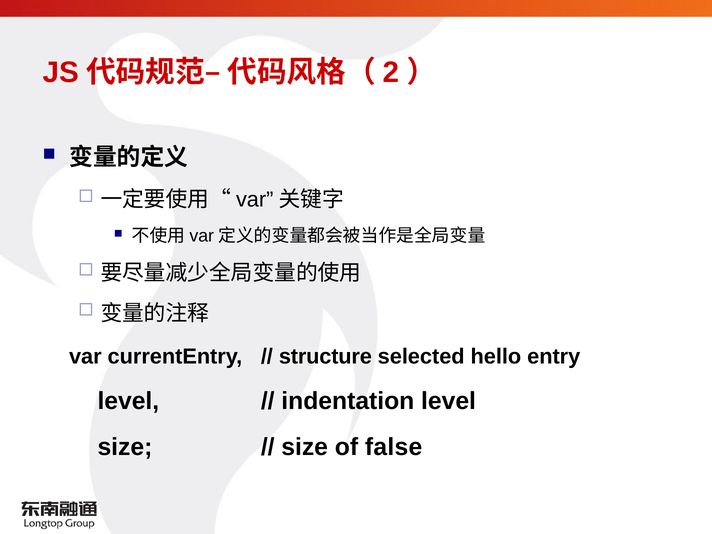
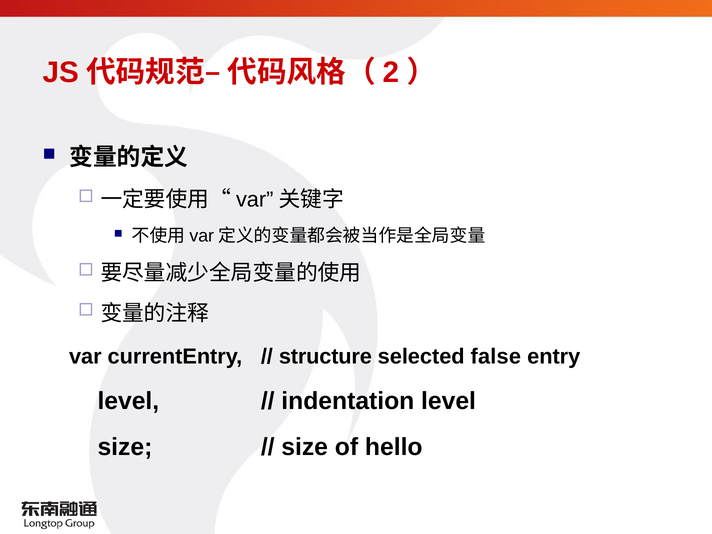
hello: hello -> false (496, 356)
false: false -> hello (394, 447)
